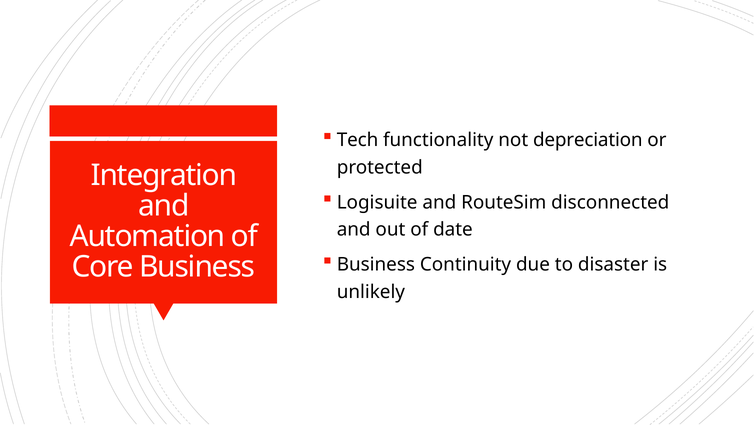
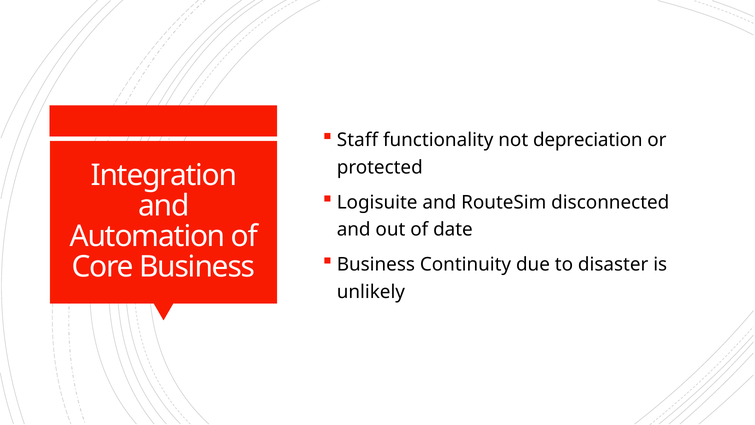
Tech: Tech -> Staff (357, 140)
